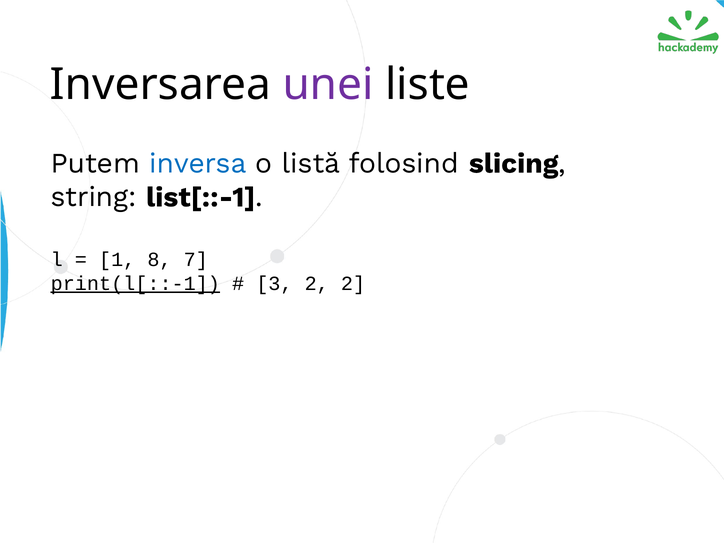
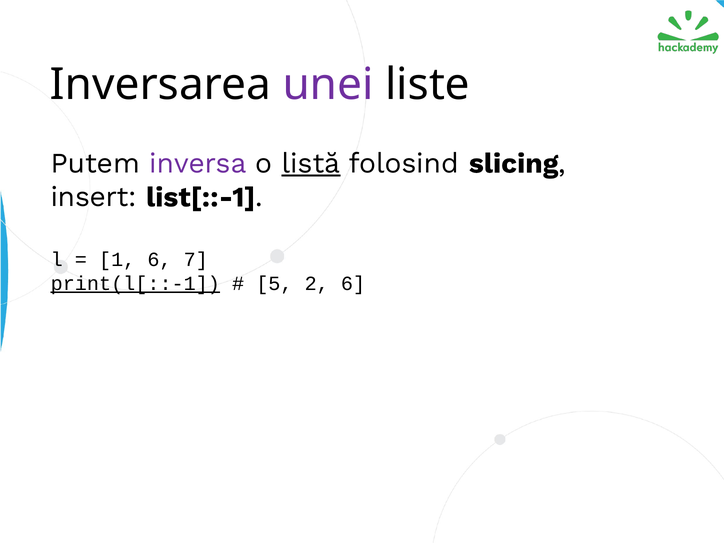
inversa colour: blue -> purple (198, 163)
listă underline: none -> present (311, 163)
string: string -> insert (94, 197)
1 8: 8 -> 6 (159, 259)
3: 3 -> 5 (274, 284)
2 2: 2 -> 6 (353, 284)
